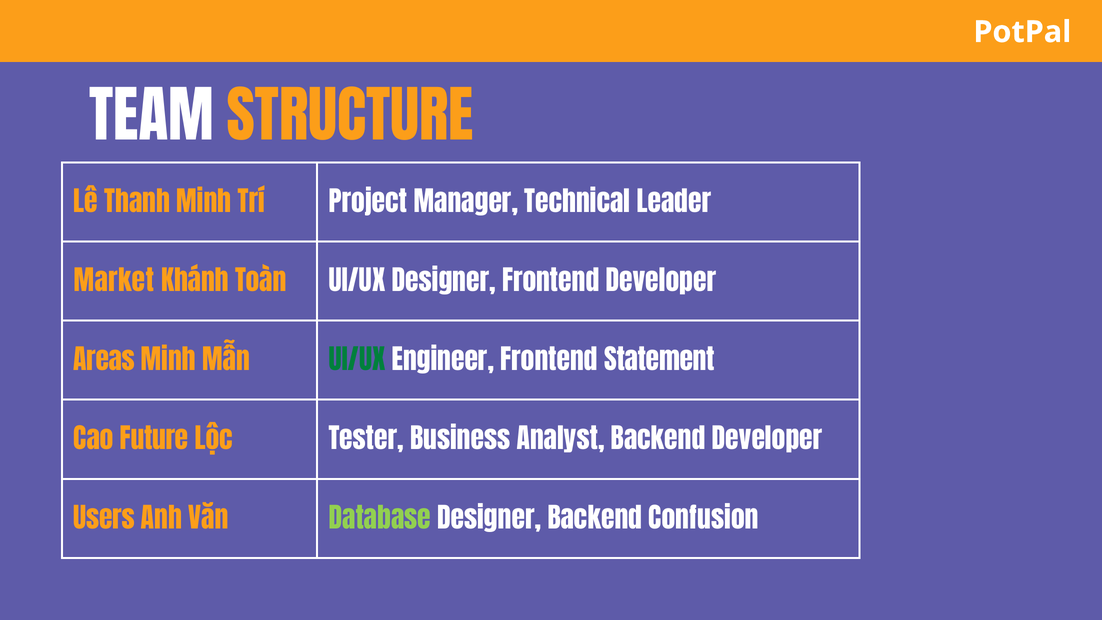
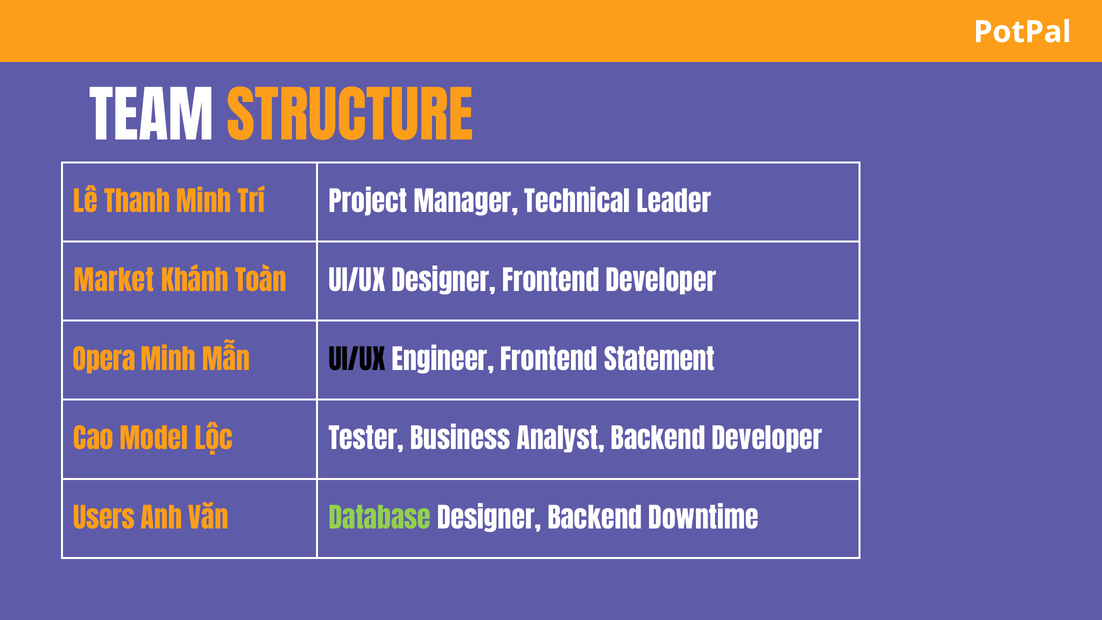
Areas: Areas -> Opera (104, 361)
UI/UX colour: green -> black (357, 361)
Future: Future -> Model (154, 440)
Confusion: Confusion -> Downtime (704, 519)
